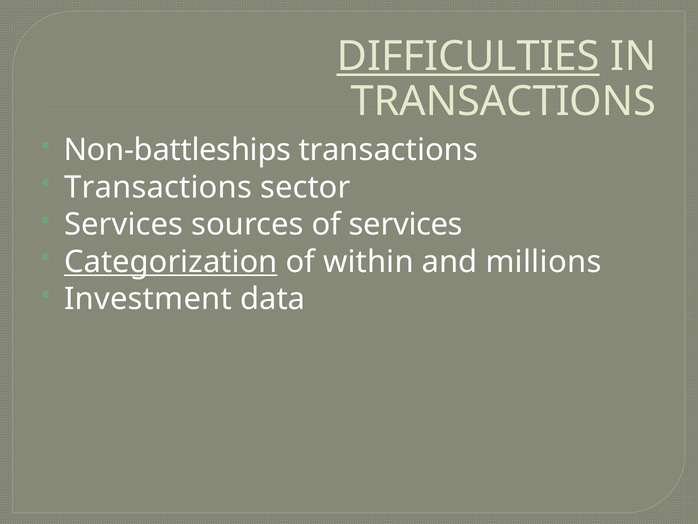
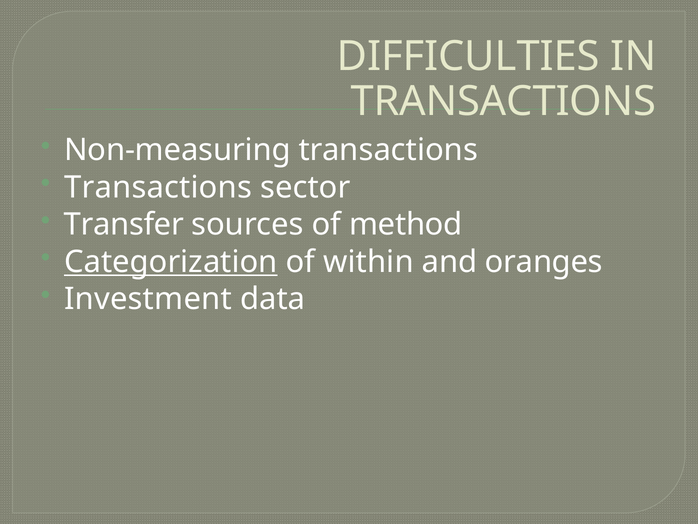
DIFFICULTIES underline: present -> none (468, 57)
Non-battleships: Non-battleships -> Non-measuring (177, 150)
Services: Services -> Transfer (124, 224)
of services: services -> method (406, 224)
millions: millions -> oranges (544, 262)
